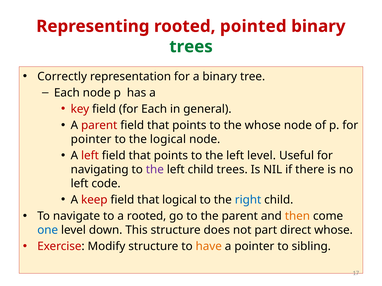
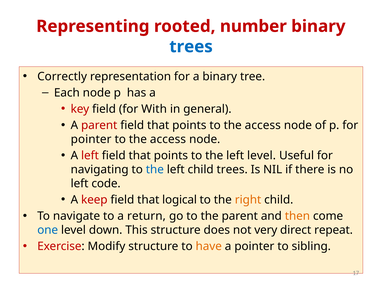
pointed: pointed -> number (253, 26)
trees colour: green -> blue (191, 47)
for Each: Each -> With (154, 109)
points to the whose: whose -> access (263, 126)
logical: logical -> access (168, 140)
the colour: purple -> blue (155, 170)
right colour: blue -> orange (248, 200)
a rooted: rooted -> return (146, 216)
part: part -> very (266, 230)
direct whose: whose -> repeat (334, 230)
